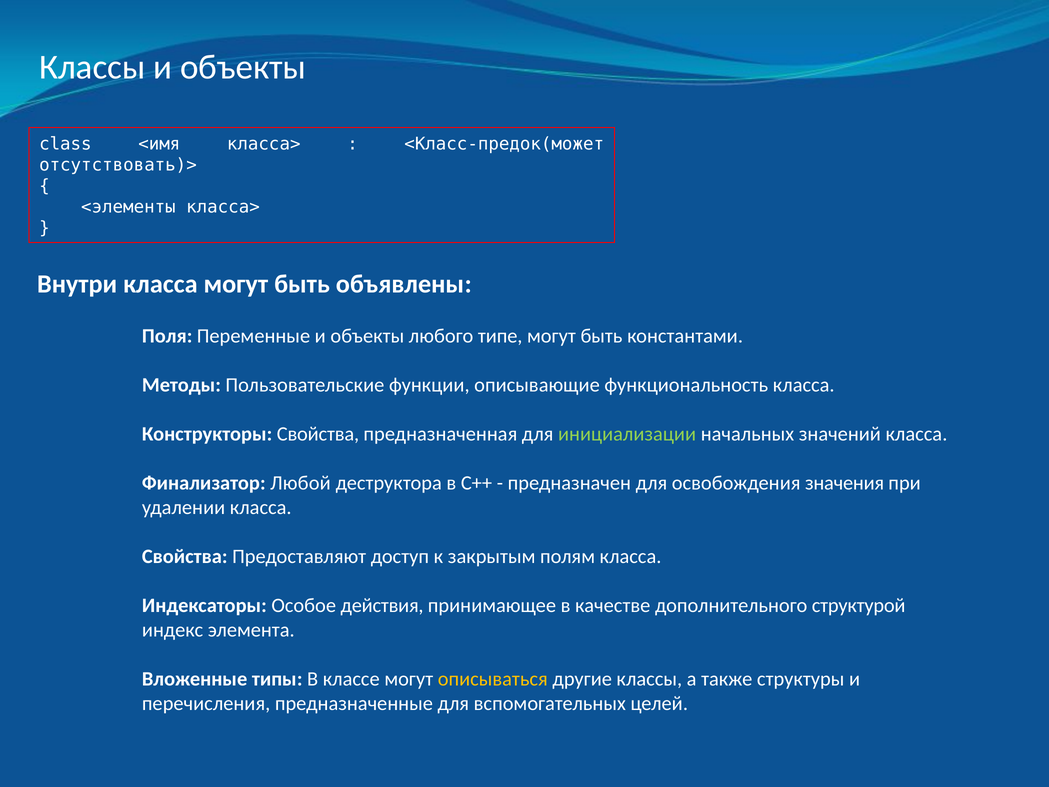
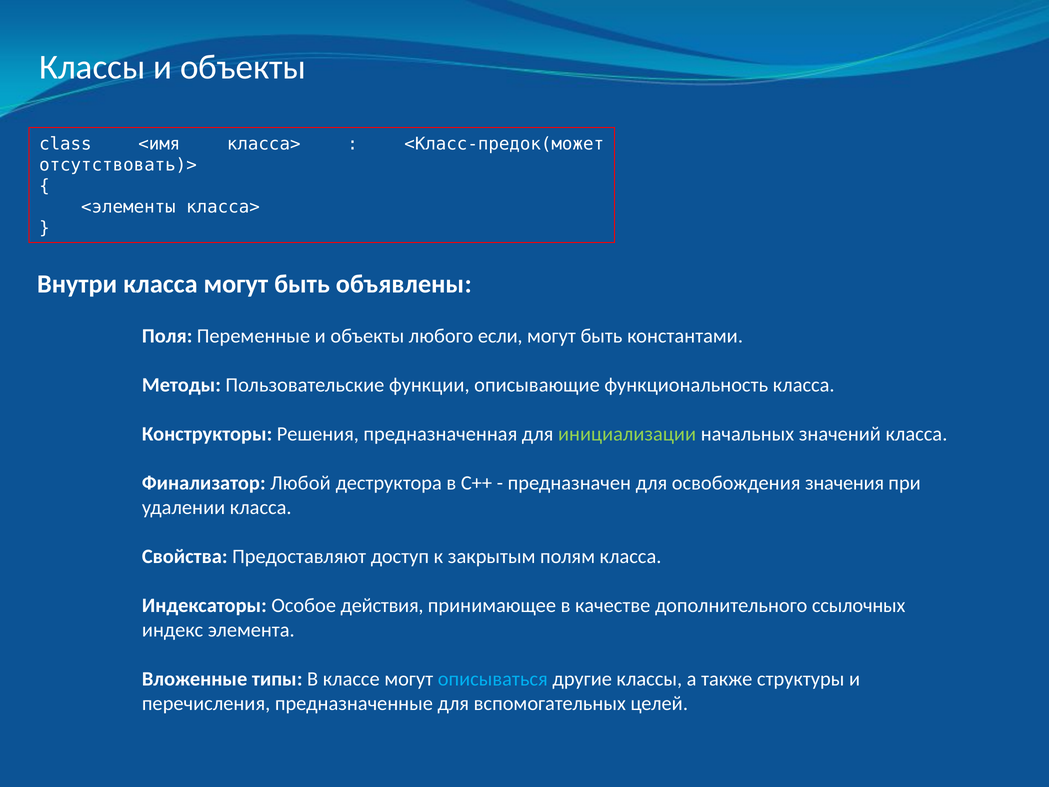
типе: типе -> если (500, 336)
Конструкторы Свойства: Свойства -> Решения (318, 434)
структурой: структурой -> ссылочных (859, 605)
описываться colour: yellow -> light blue (493, 679)
